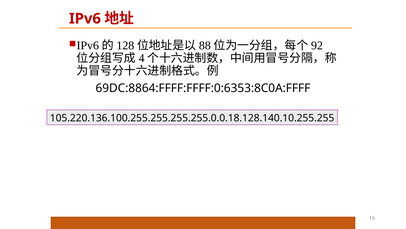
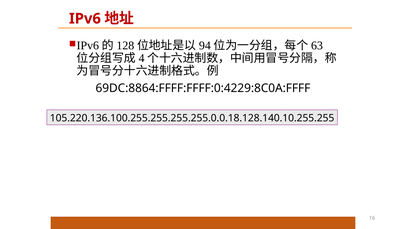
88: 88 -> 94 (205, 45)
92: 92 -> 63 (317, 45)
69DC:8864:FFFF:FFFF:0:6353:8C0A:FFFF: 69DC:8864:FFFF:FFFF:0:6353:8C0A:FFFF -> 69DC:8864:FFFF:FFFF:0:4229:8C0A:FFFF (203, 88)
